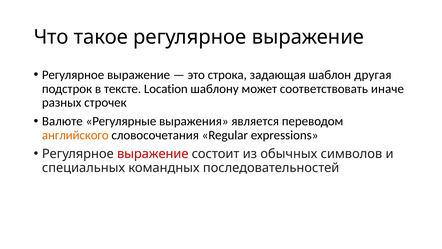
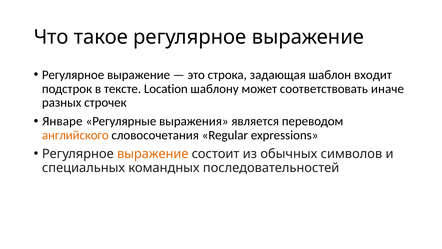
другая: другая -> входит (373, 75)
Валюте: Валюте -> Январе (62, 121)
выражение colour: red -> orange (153, 154)
